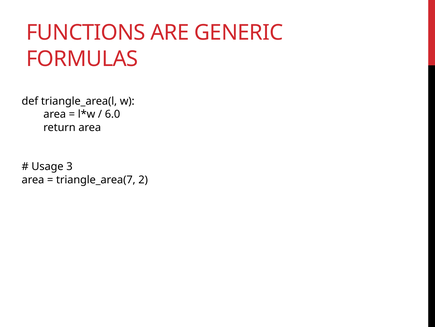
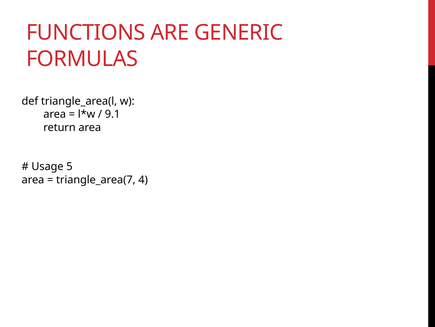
6.0: 6.0 -> 9.1 (113, 114)
3: 3 -> 5 (69, 166)
2: 2 -> 4 (143, 179)
